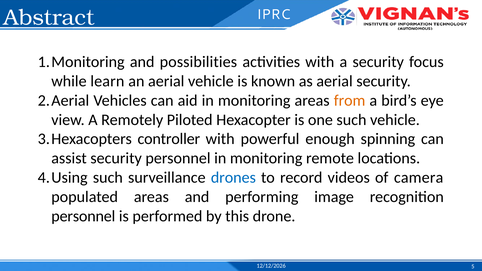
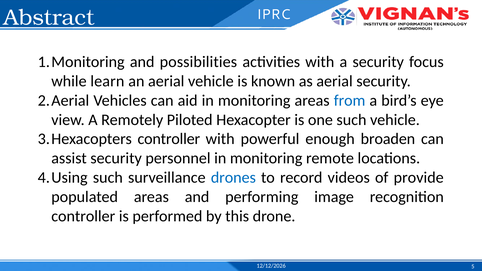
from colour: orange -> blue (350, 100)
spinning: spinning -> broaden (388, 139)
camera: camera -> provide (419, 178)
personnel: personnel -> controller (83, 216)
